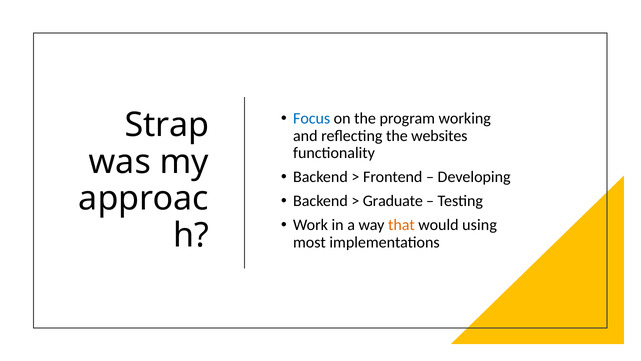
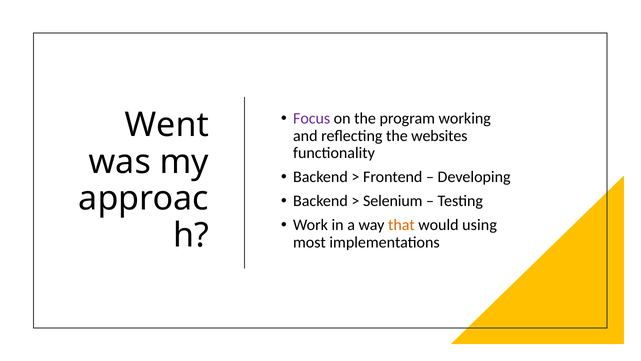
Focus colour: blue -> purple (312, 118)
Strap: Strap -> Went (167, 125)
Graduate: Graduate -> Selenium (393, 201)
